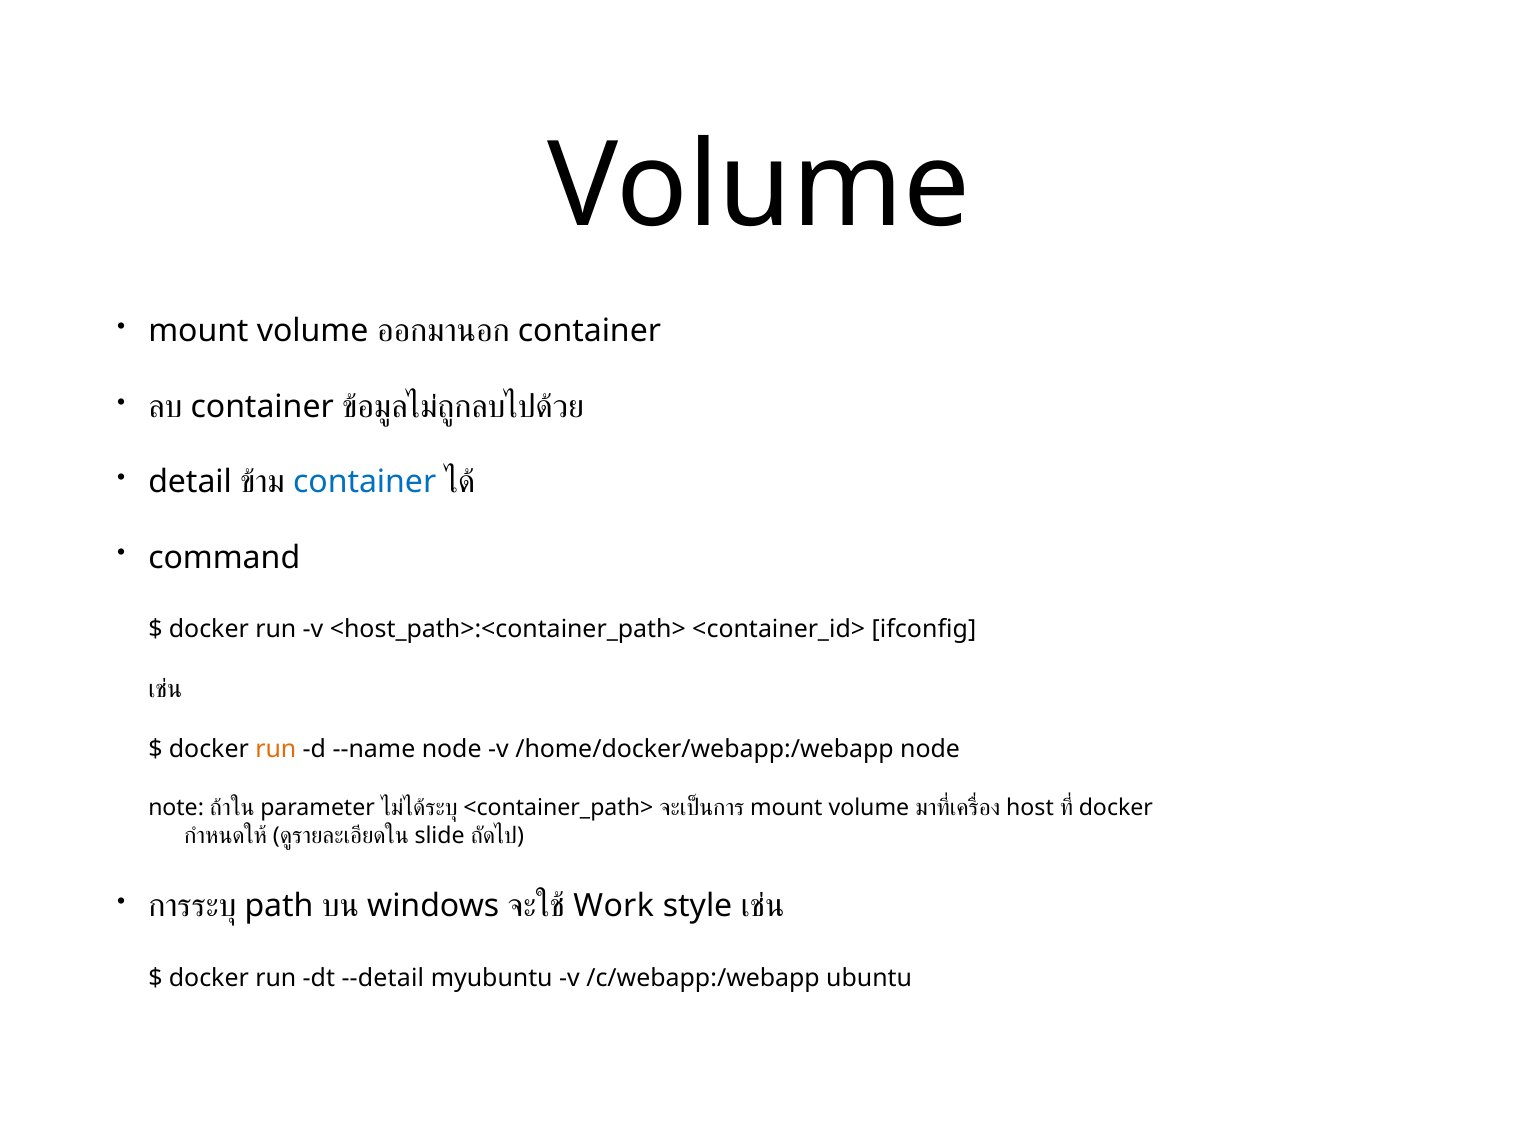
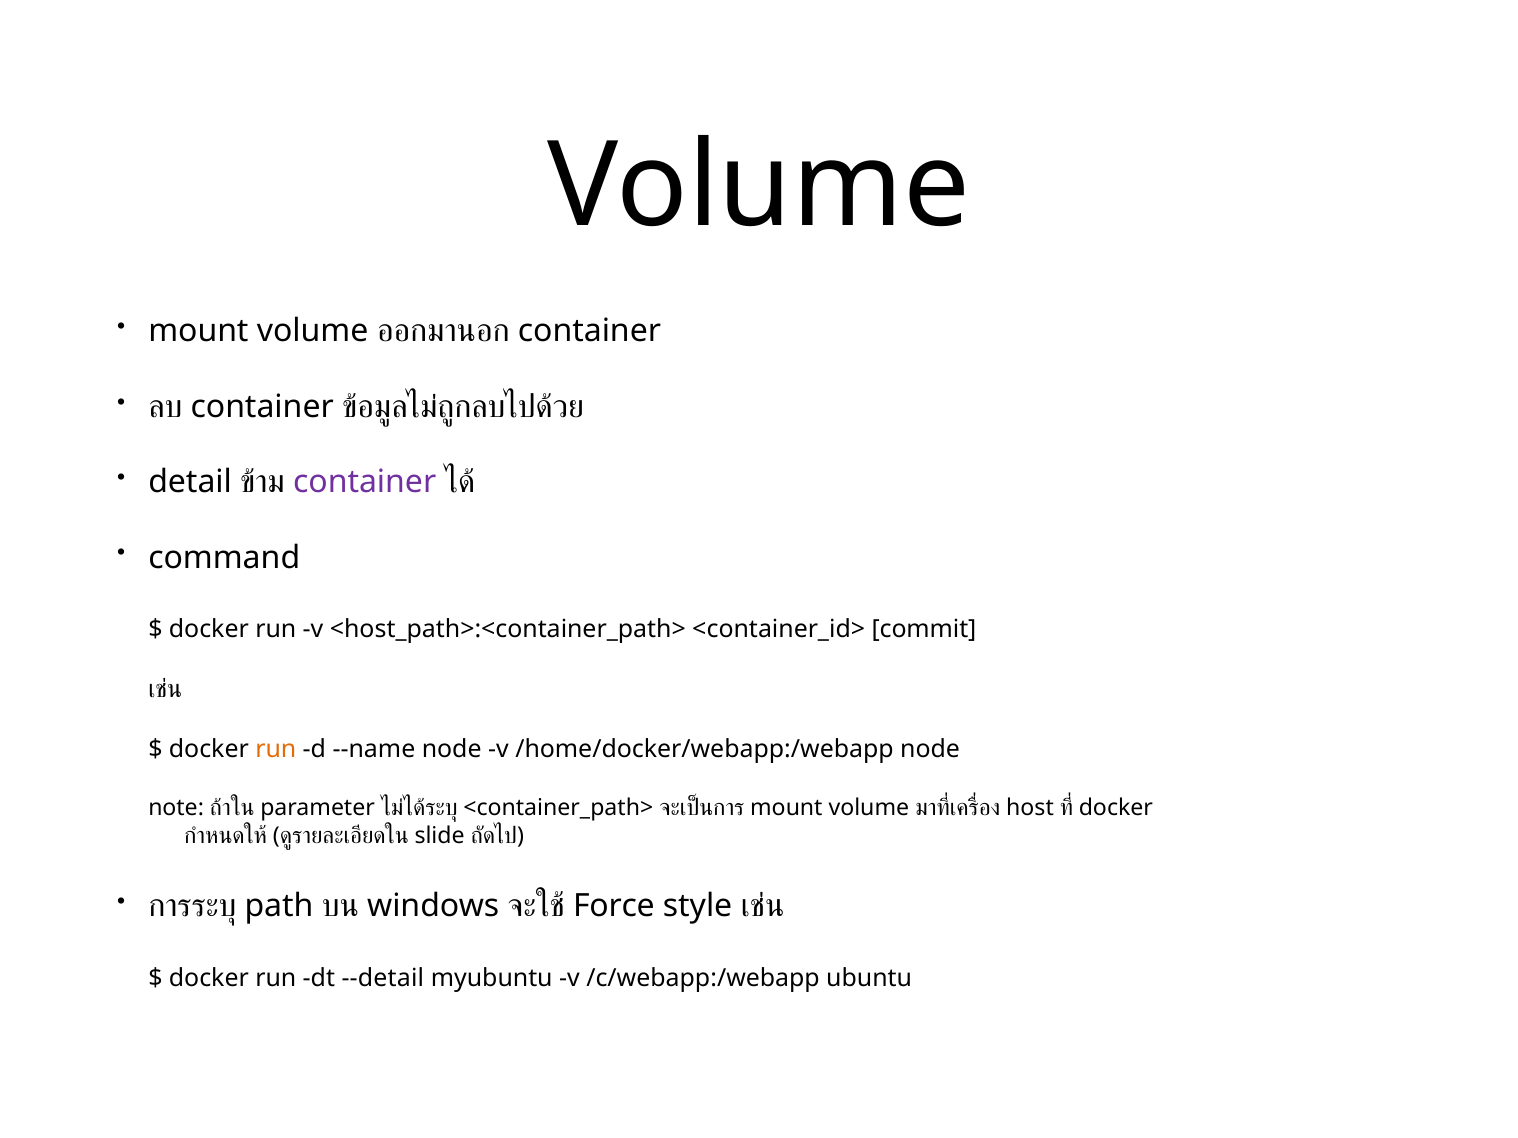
container colour: blue -> purple (365, 482)
ifconfig: ifconfig -> commit (924, 630)
Work: Work -> Force (614, 907)
